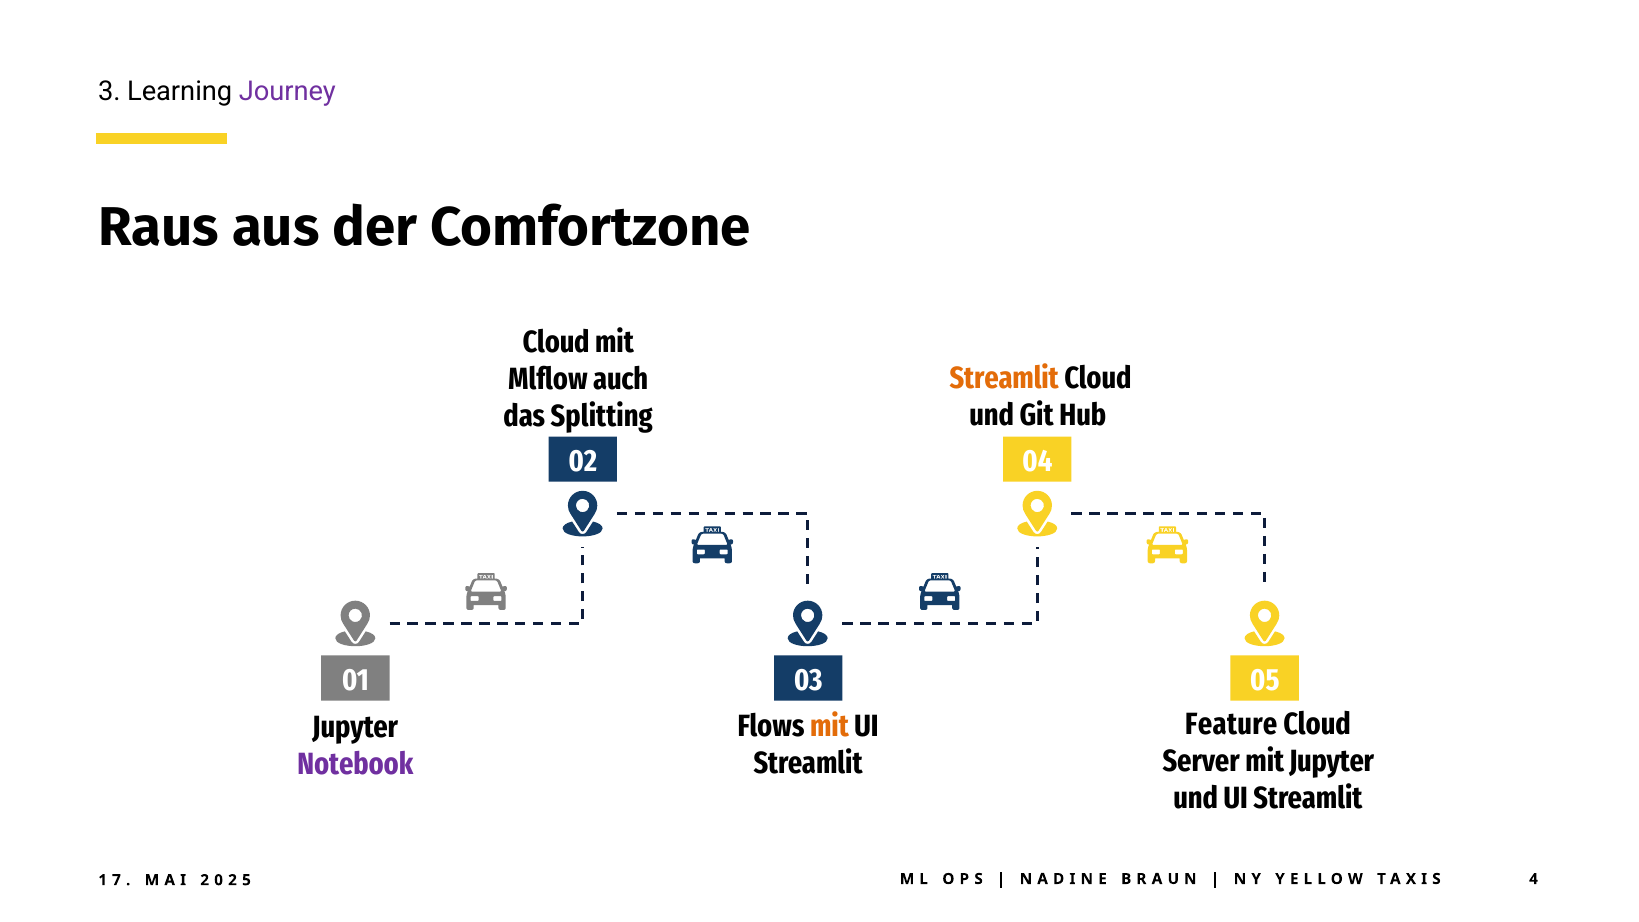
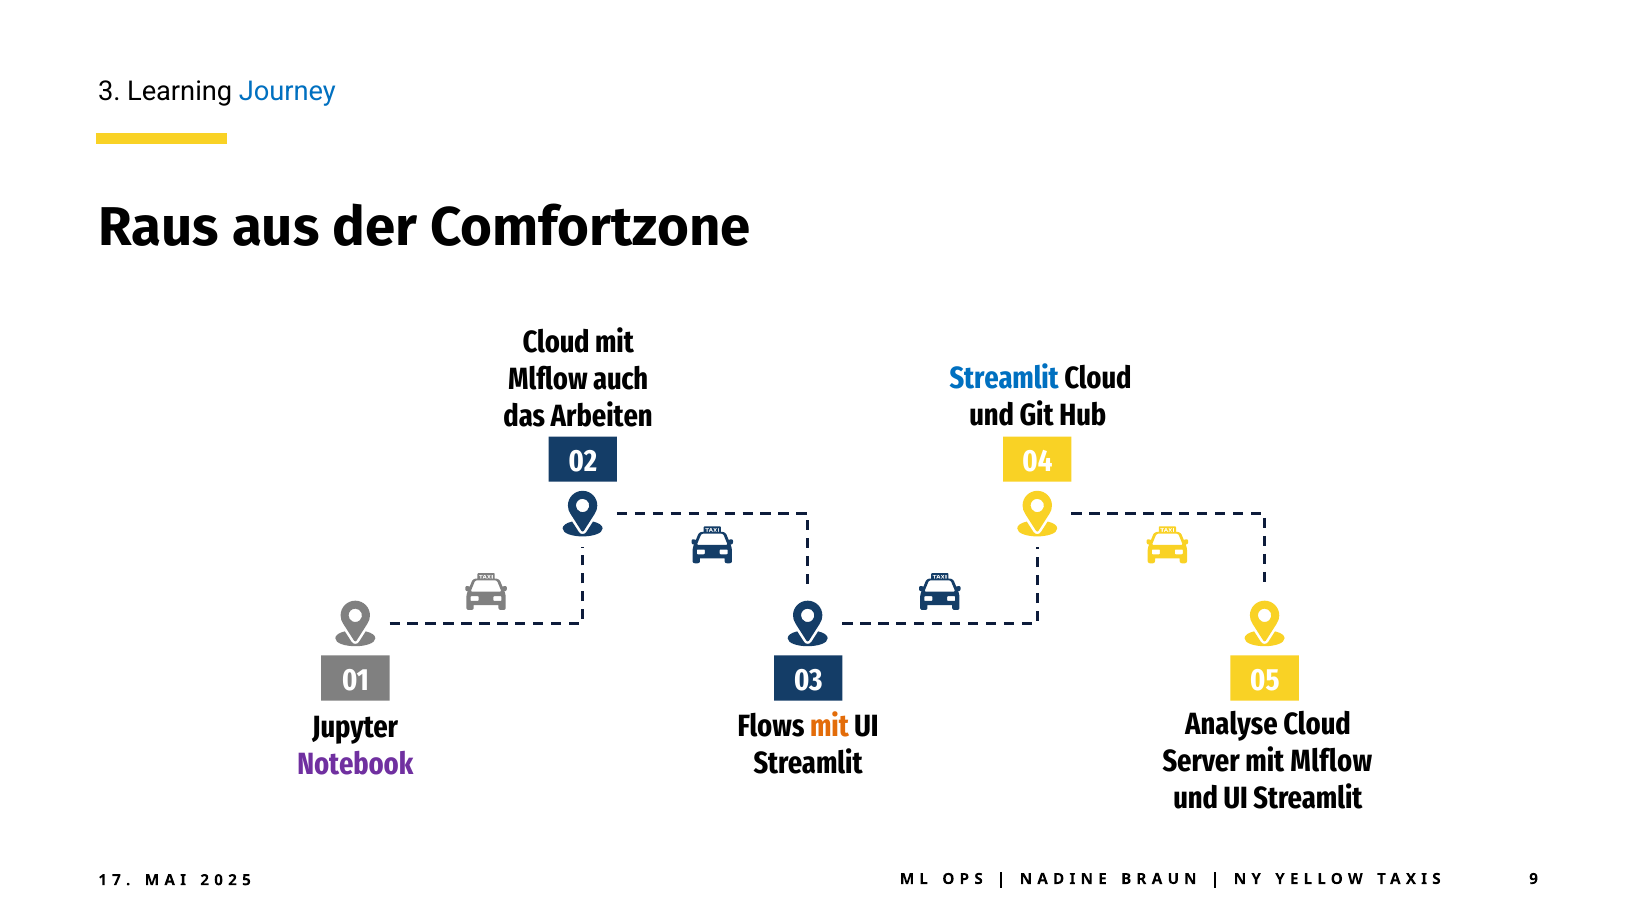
Journey colour: purple -> blue (287, 92)
Streamlit colour: orange -> blue (1004, 378)
Splitting: Splitting -> Arbeiten (602, 416)
Feature: Feature -> Analyse (1231, 725)
Server mit Jupyter: Jupyter -> Mlflow (1331, 762)
4: 4 -> 9 (1534, 879)
